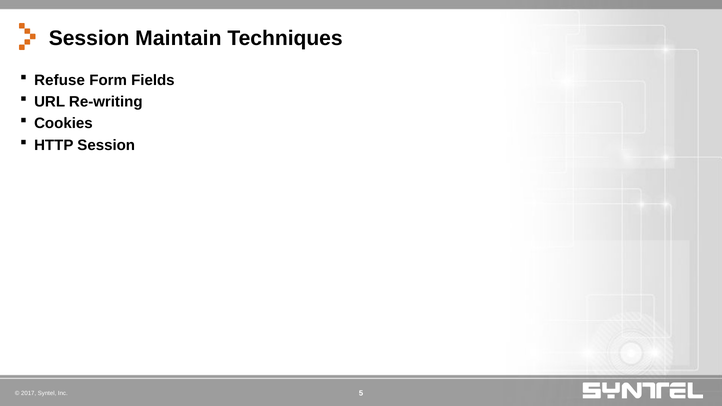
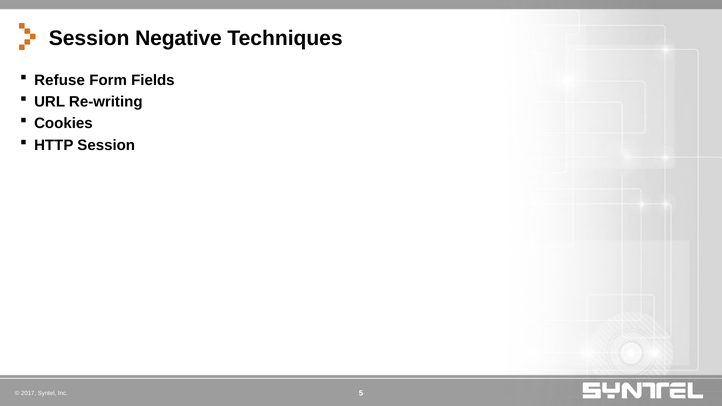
Maintain: Maintain -> Negative (178, 38)
